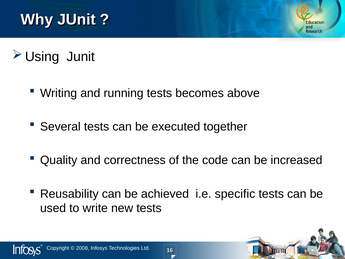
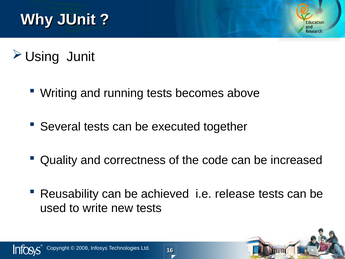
specific: specific -> release (235, 194)
